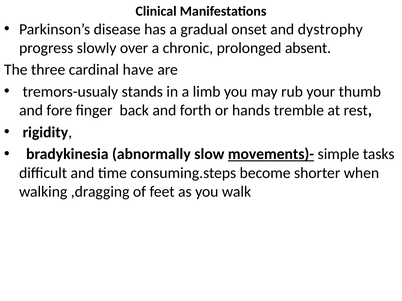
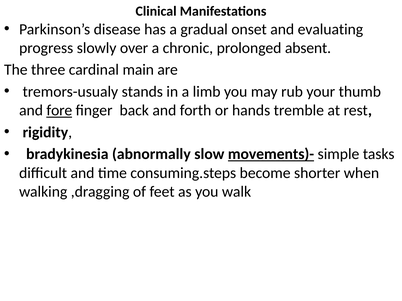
dystrophy: dystrophy -> evaluating (330, 29)
have: have -> main (138, 70)
fore underline: none -> present (59, 111)
